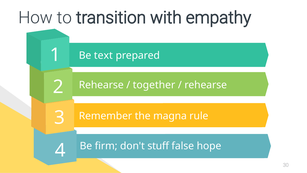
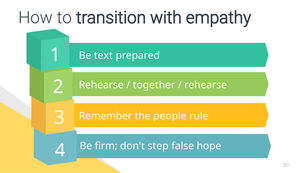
magna: magna -> people (170, 116)
stuff: stuff -> step (158, 146)
